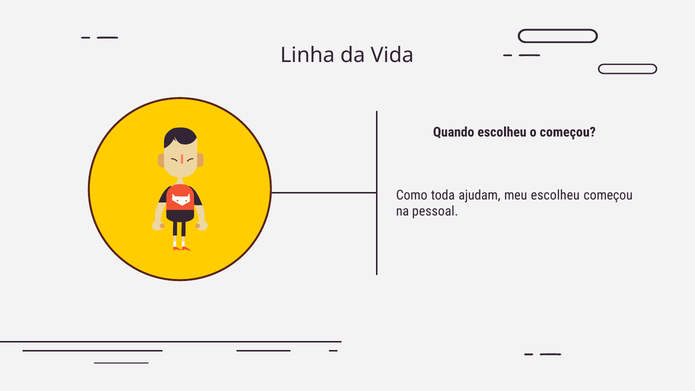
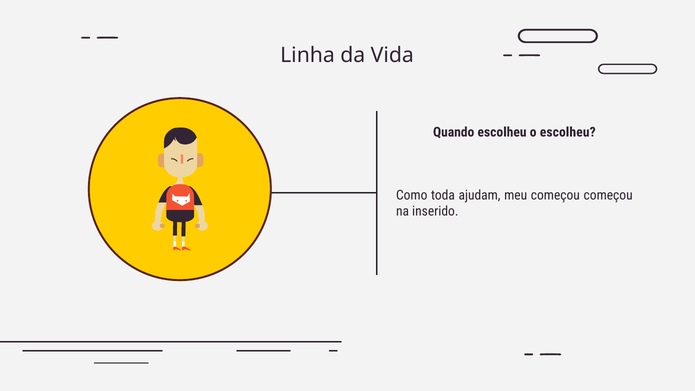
o começou: começou -> escolheu (568, 132)
meu escolheu: escolheu -> começou (555, 195)
pessoal: pessoal -> inserido (435, 211)
